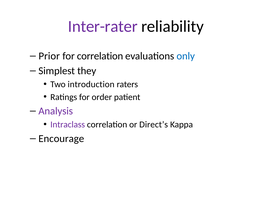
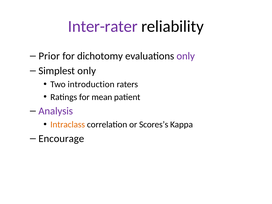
for correlation: correlation -> dichotomy (100, 56)
only colour: blue -> purple (186, 56)
Simplest they: they -> only (87, 71)
order: order -> mean (102, 97)
Intraclass colour: purple -> orange (68, 125)
Direct’s: Direct’s -> Scores’s (154, 125)
